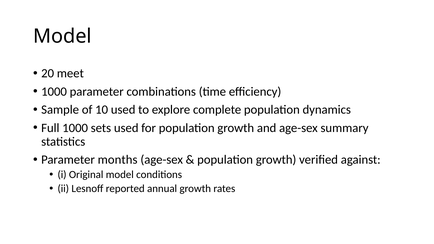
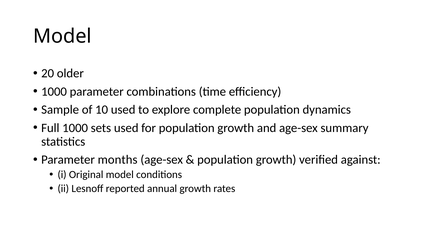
meet: meet -> older (70, 73)
